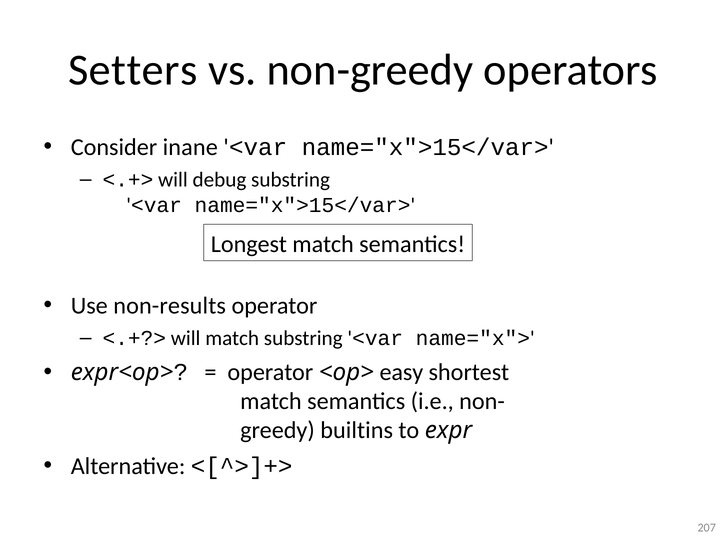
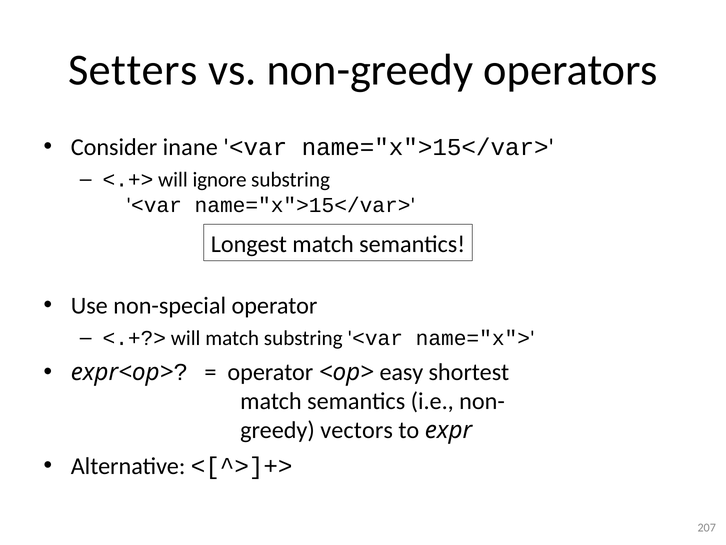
debug: debug -> ignore (220, 180)
non-results: non-results -> non-special (170, 305)
builtins: builtins -> vectors (357, 430)
